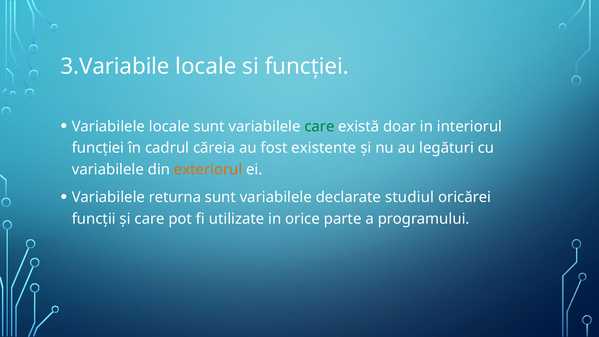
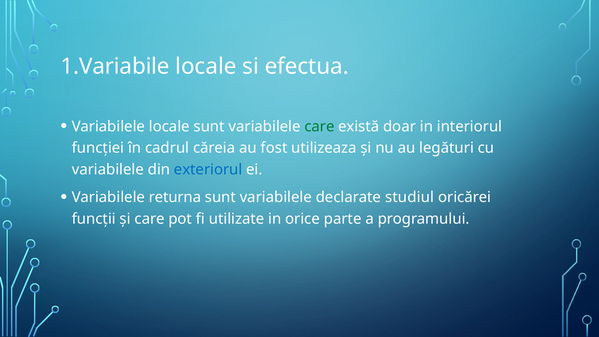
3.Variabile: 3.Variabile -> 1.Variabile (115, 67)
si funcției: funcției -> efectua (307, 67)
existente: existente -> utilizeaza (324, 148)
exteriorul colour: orange -> blue (208, 170)
